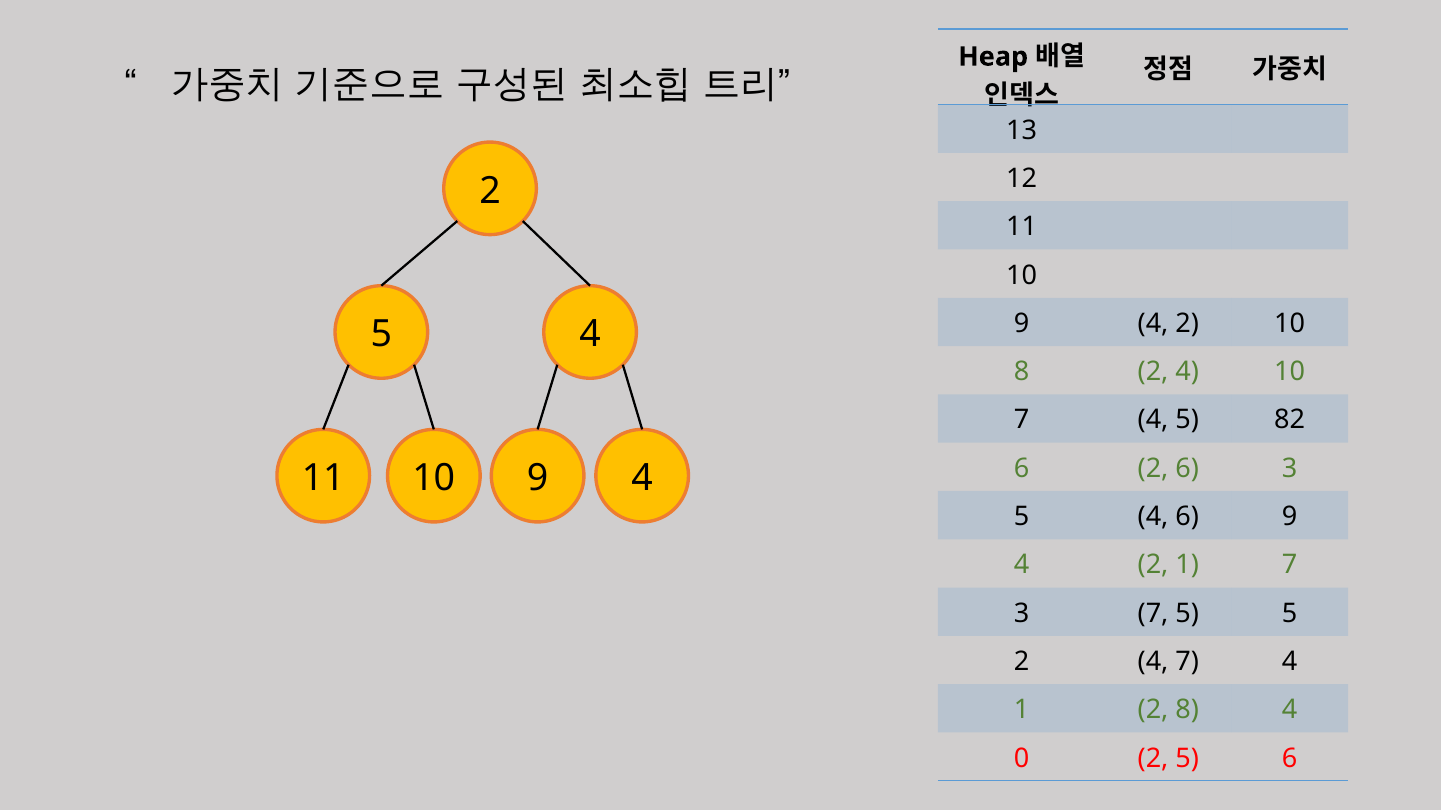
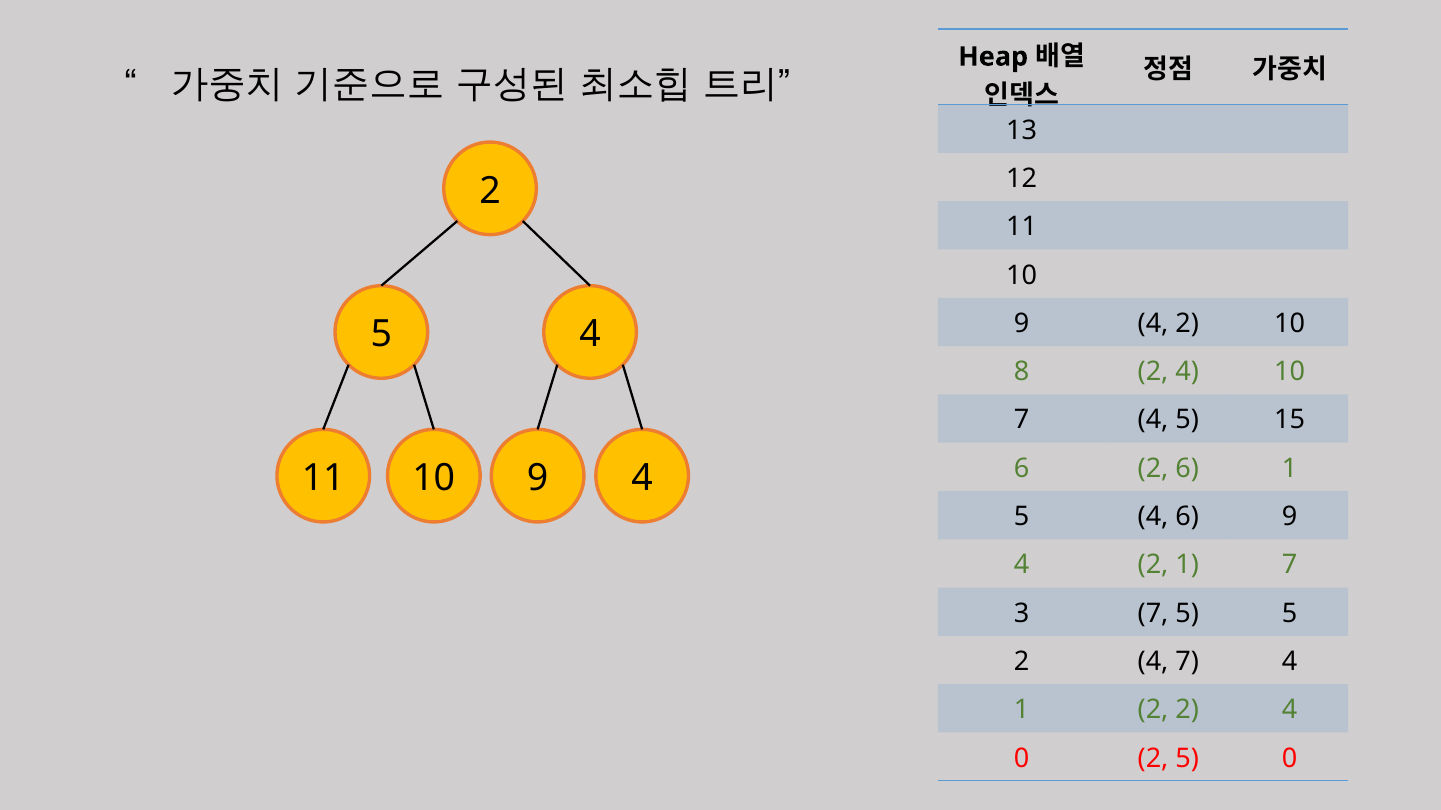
82: 82 -> 15 (1290, 420)
6 3: 3 -> 1 (1290, 469)
2 8: 8 -> 2 (1187, 710)
5 6: 6 -> 0 (1290, 759)
